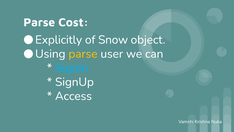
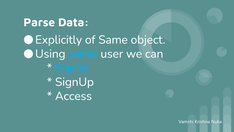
Cost: Cost -> Data (74, 22)
Snow: Snow -> Same (113, 40)
parse colour: yellow -> light blue (83, 54)
